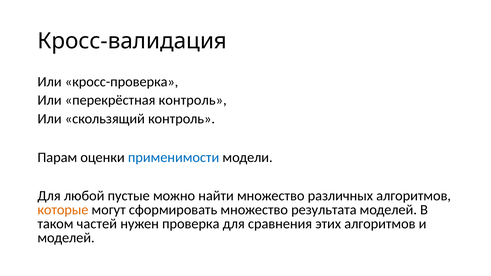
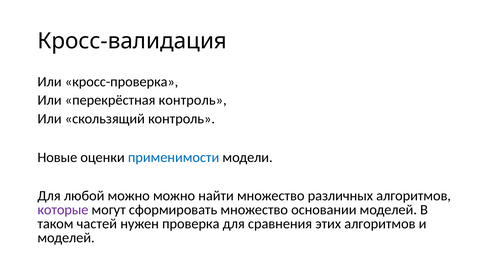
Парам: Парам -> Новые (57, 157)
любой пустые: пустые -> можно (129, 196)
которые colour: orange -> purple (63, 210)
результата: результата -> основании (324, 210)
